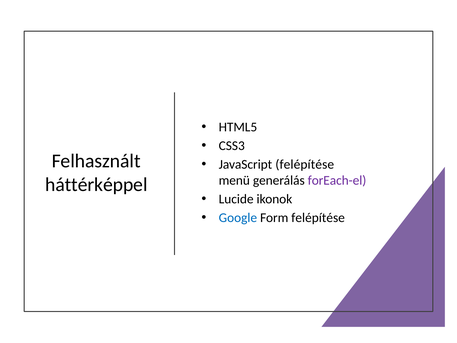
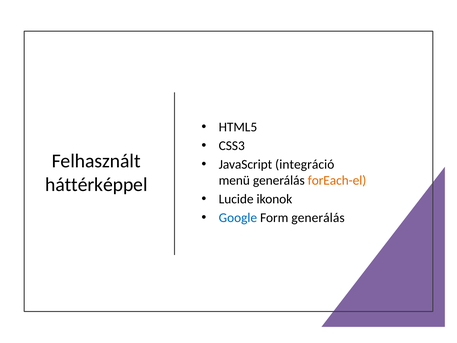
JavaScript felépítése: felépítése -> integráció (305, 164)
forEach-el colour: purple -> orange (337, 180)
Form felépítése: felépítése -> generálás (318, 218)
